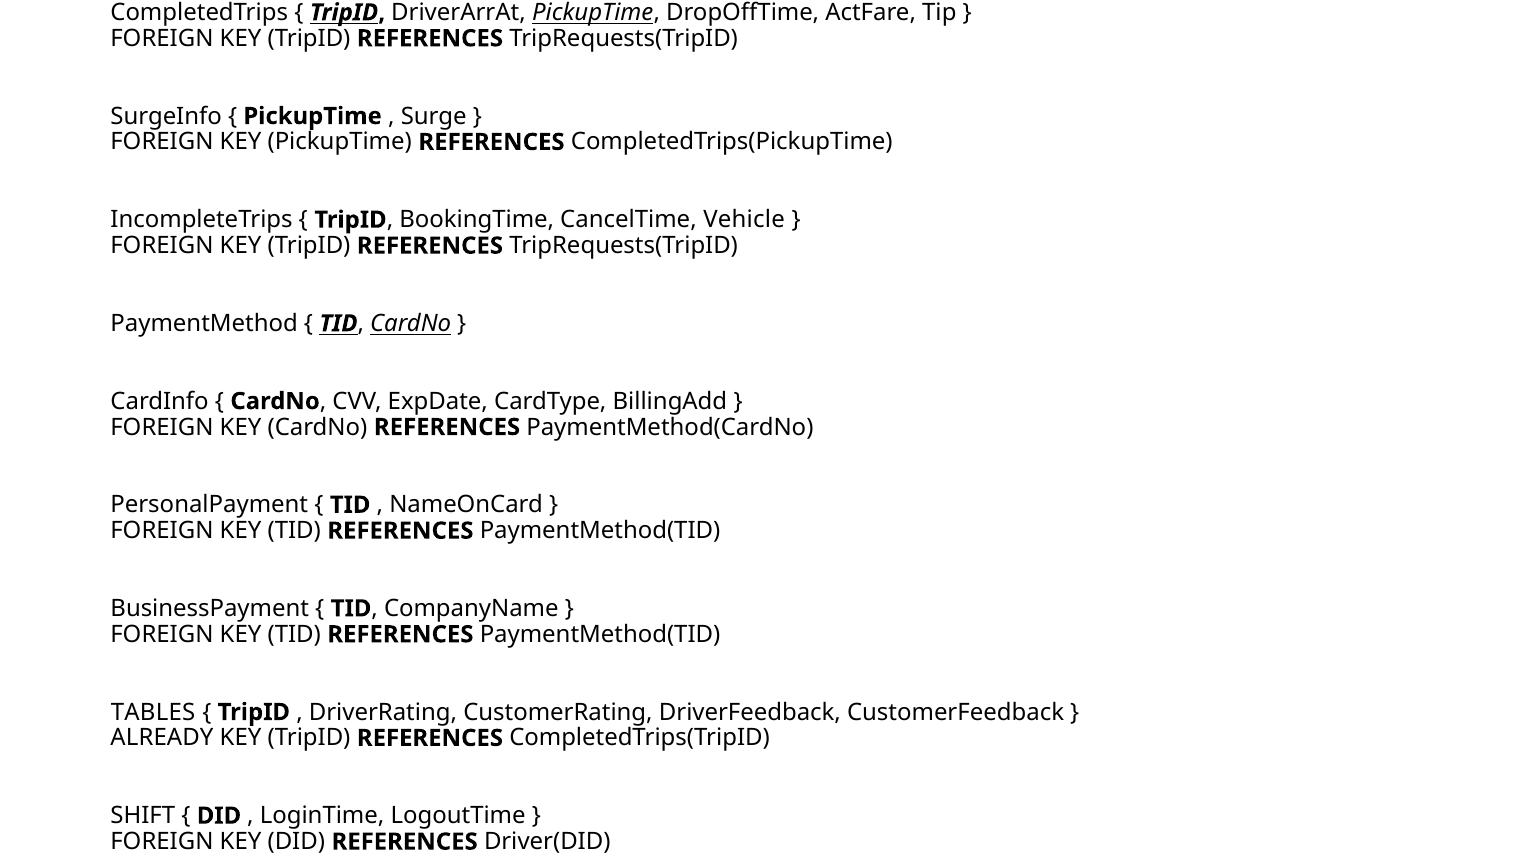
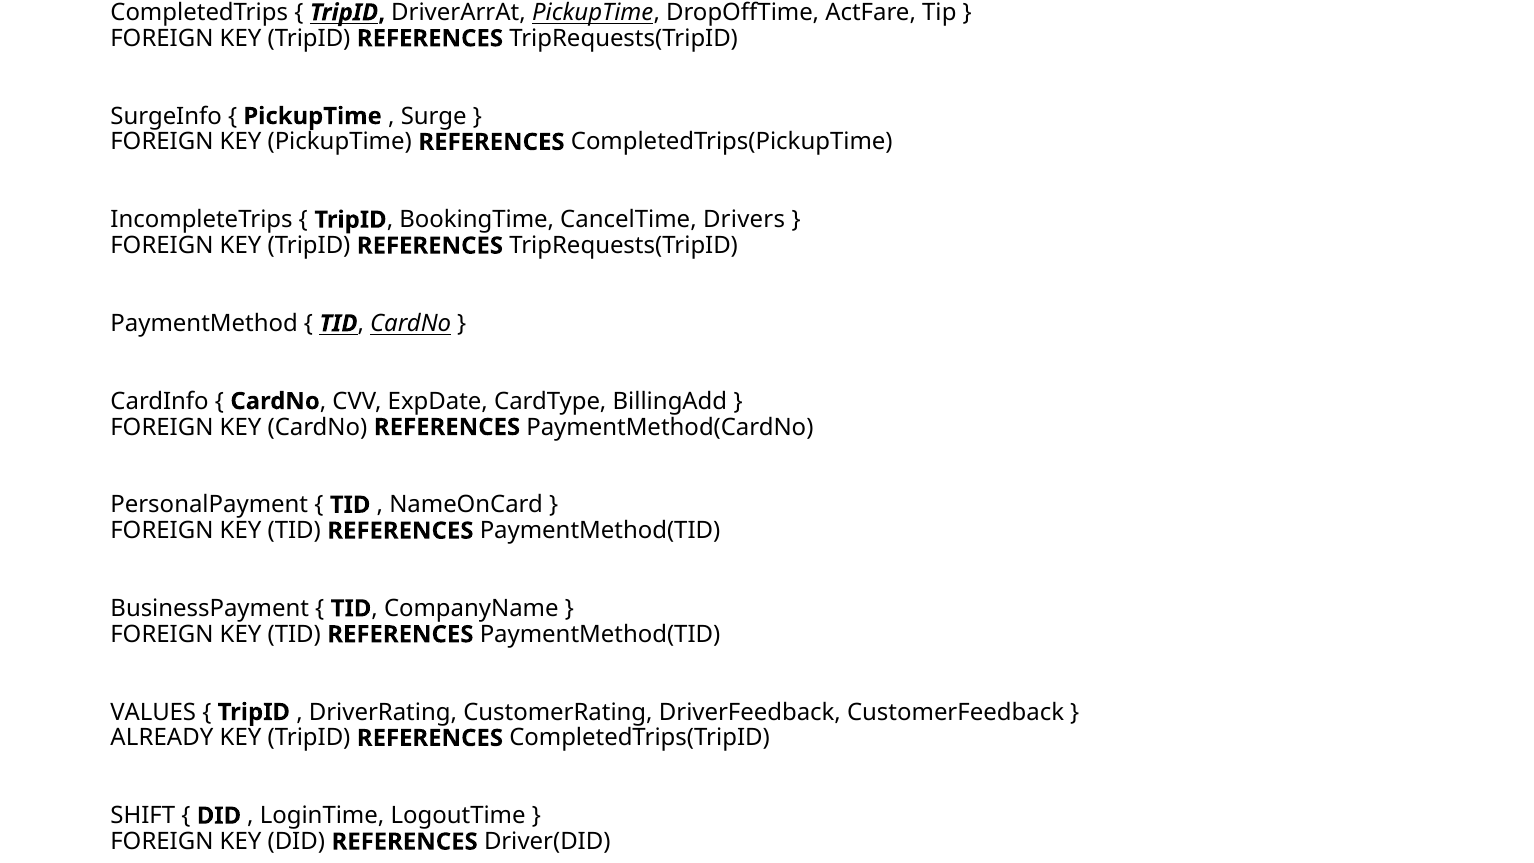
Vehicle: Vehicle -> Drivers (744, 220)
TABLES: TABLES -> VALUES (153, 712)
